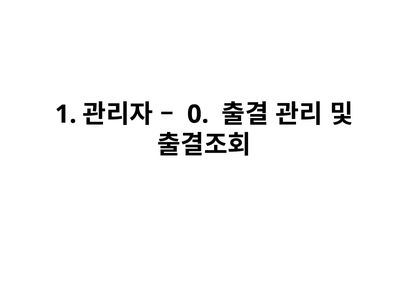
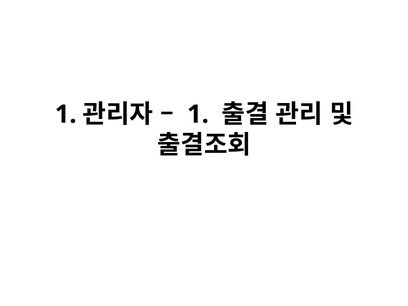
0: 0 -> 1 (198, 114)
